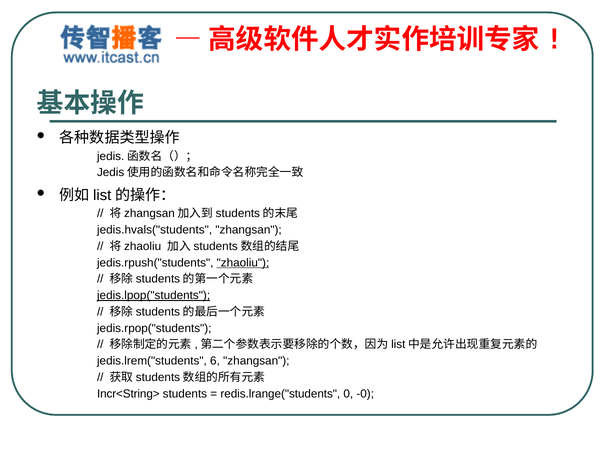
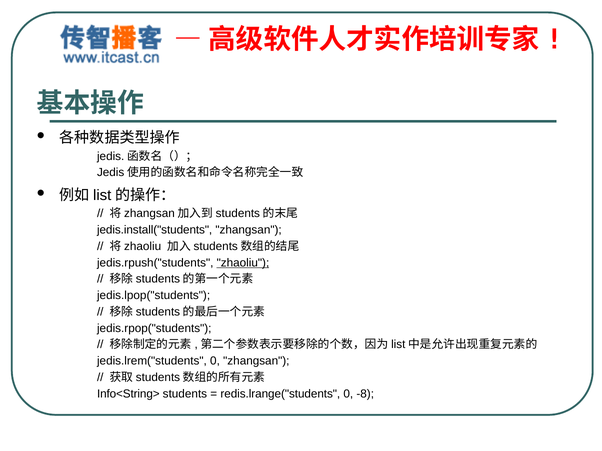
jedis.hvals("students: jedis.hvals("students -> jedis.install("students (155, 230)
jedis.lpop("students underline: present -> none (154, 296)
jedis.lrem("students 6: 6 -> 0 (215, 361)
Incr<String>: Incr<String> -> Info<String> (128, 394)
-0: -0 -> -8 (365, 394)
